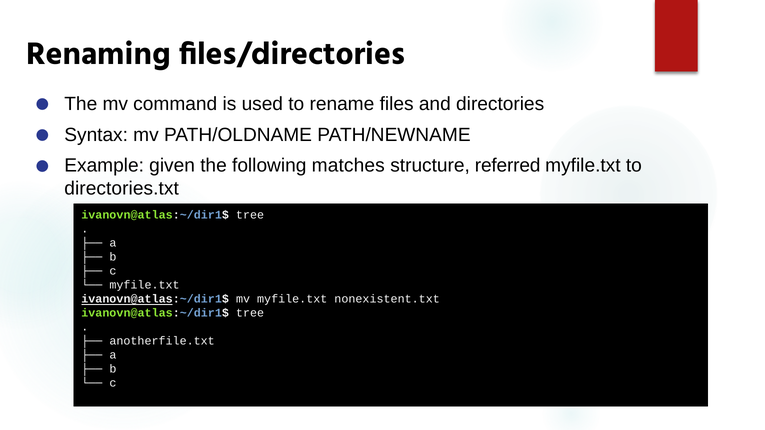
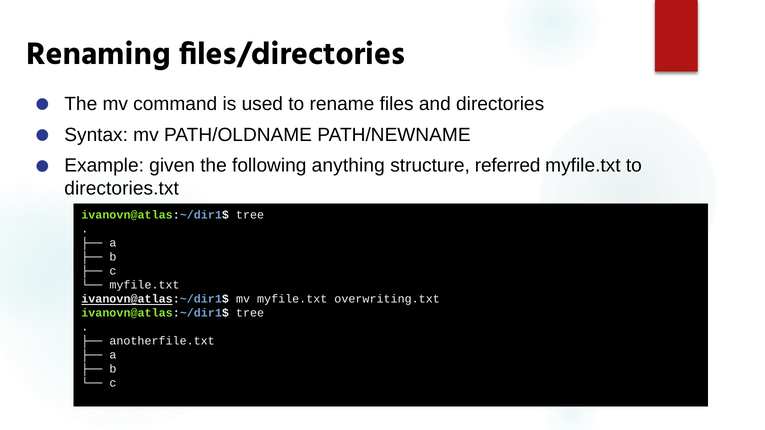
matches: matches -> anything (348, 166)
nonexistent.txt: nonexistent.txt -> overwriting.txt (387, 299)
